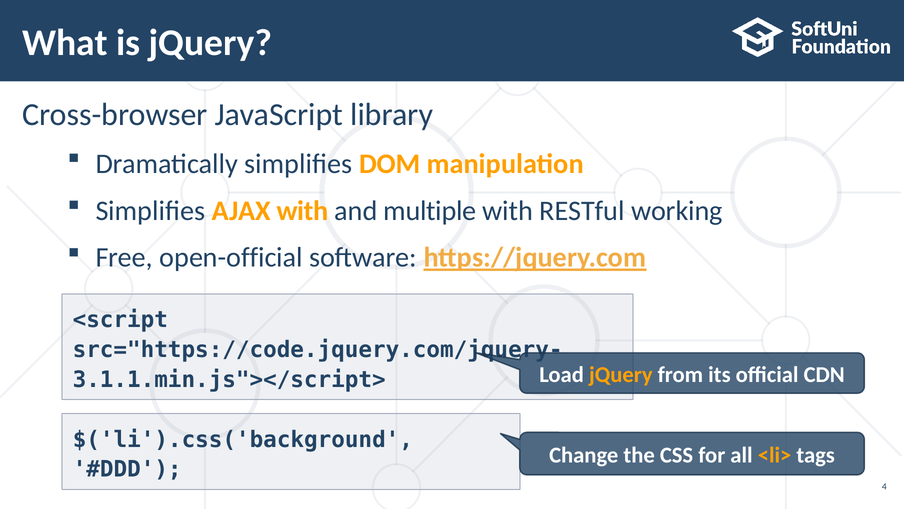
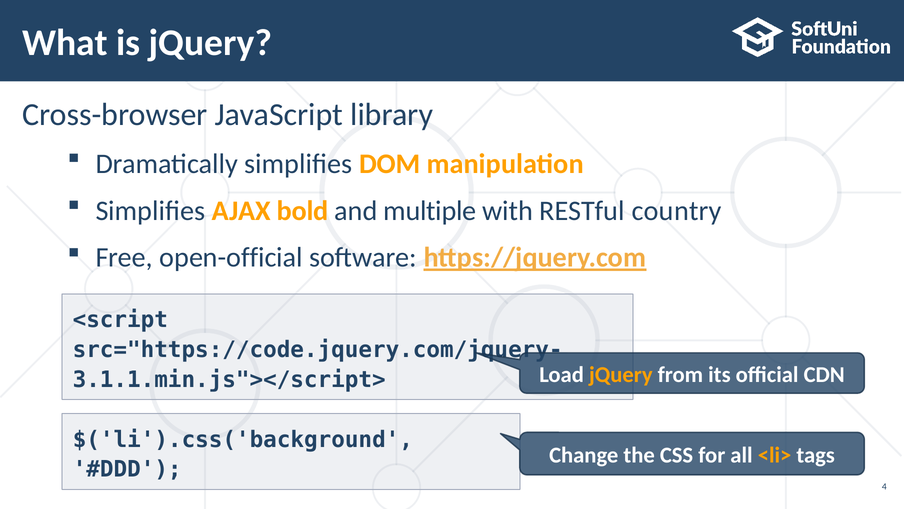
AJAX with: with -> bold (303, 211)
working: working -> country (677, 211)
